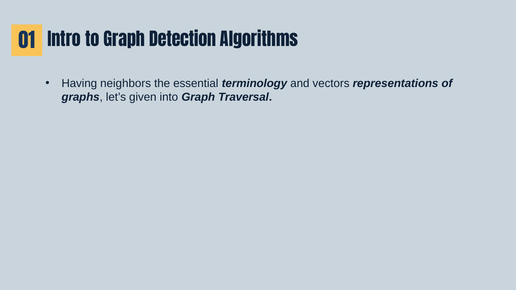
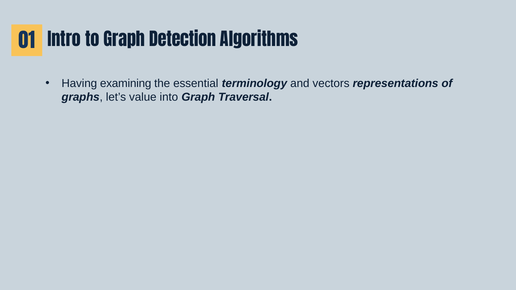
neighbors: neighbors -> examining (126, 83)
given: given -> value (143, 97)
